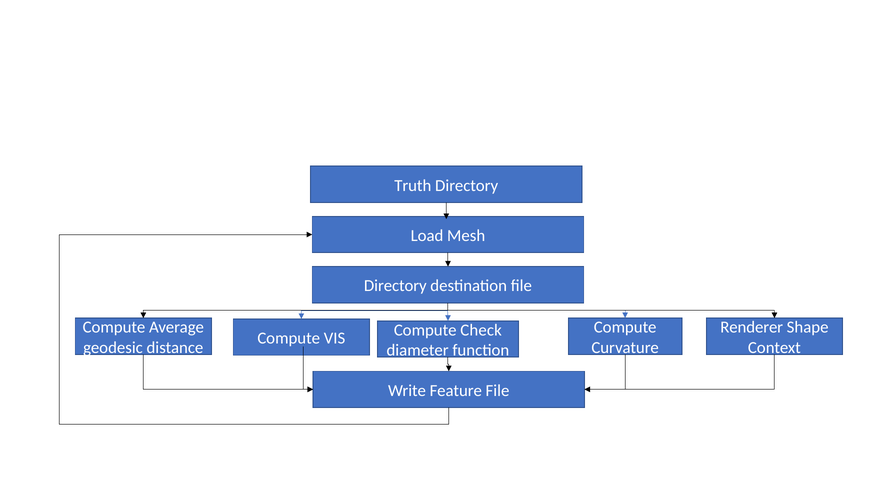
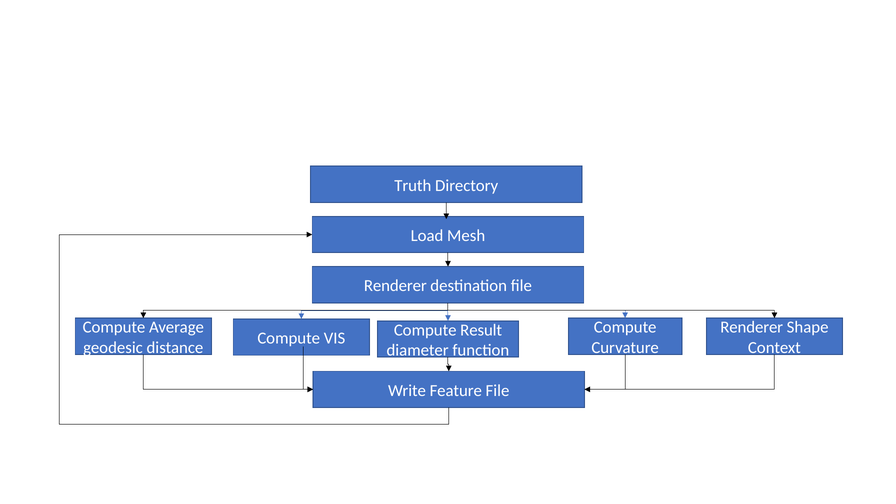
Directory: Directory -> Renderer (395, 286)
Check: Check -> Result (481, 330)
